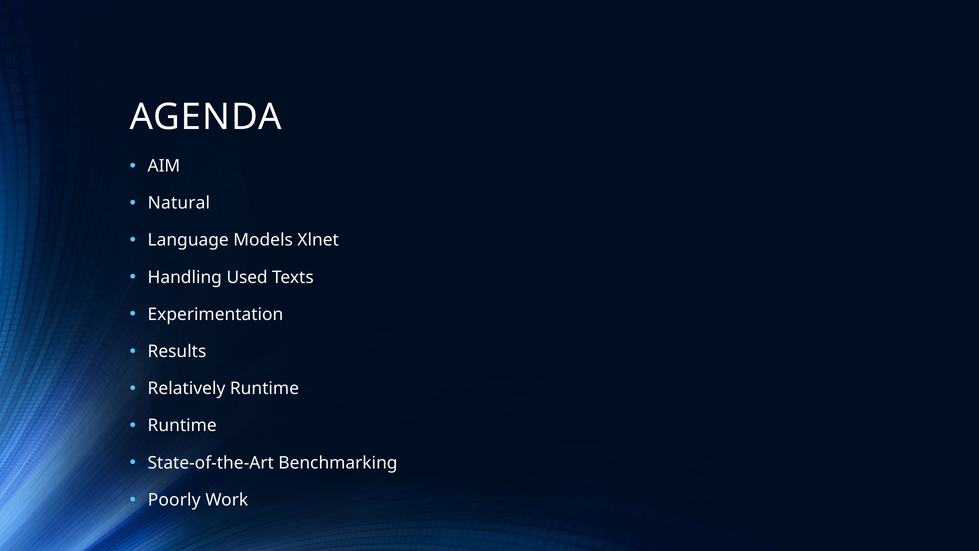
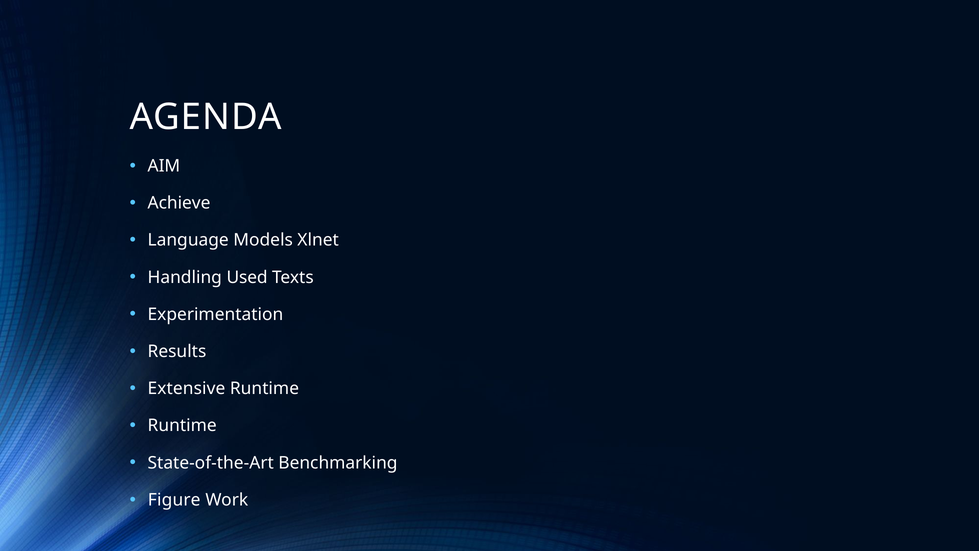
Natural: Natural -> Achieve (179, 203)
Relatively: Relatively -> Extensive (186, 389)
Poorly: Poorly -> Figure (174, 500)
